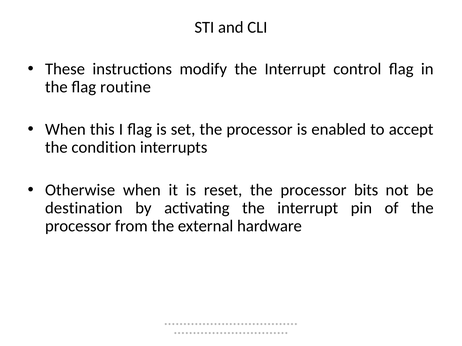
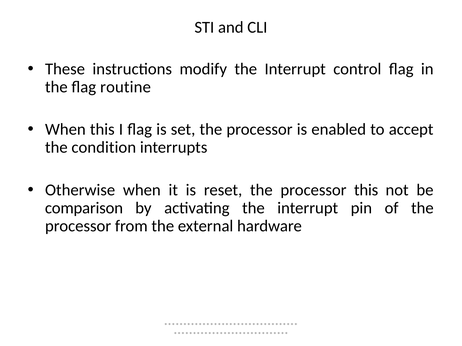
processor bits: bits -> this (366, 190)
destination: destination -> comparison (84, 208)
